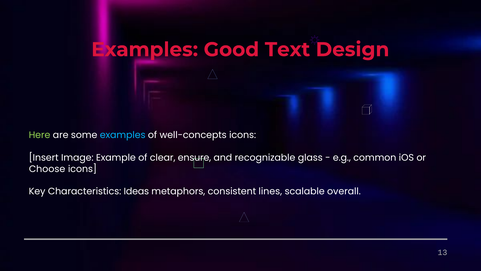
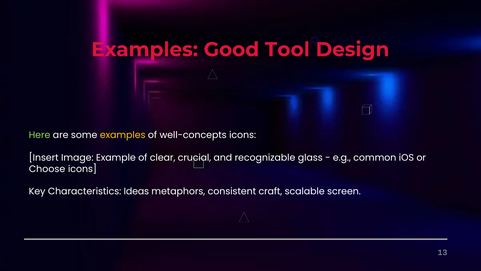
Text: Text -> Tool (287, 49)
examples colour: light blue -> yellow (123, 135)
ensure: ensure -> crucial (194, 157)
lines: lines -> craft (270, 191)
overall: overall -> screen (344, 191)
